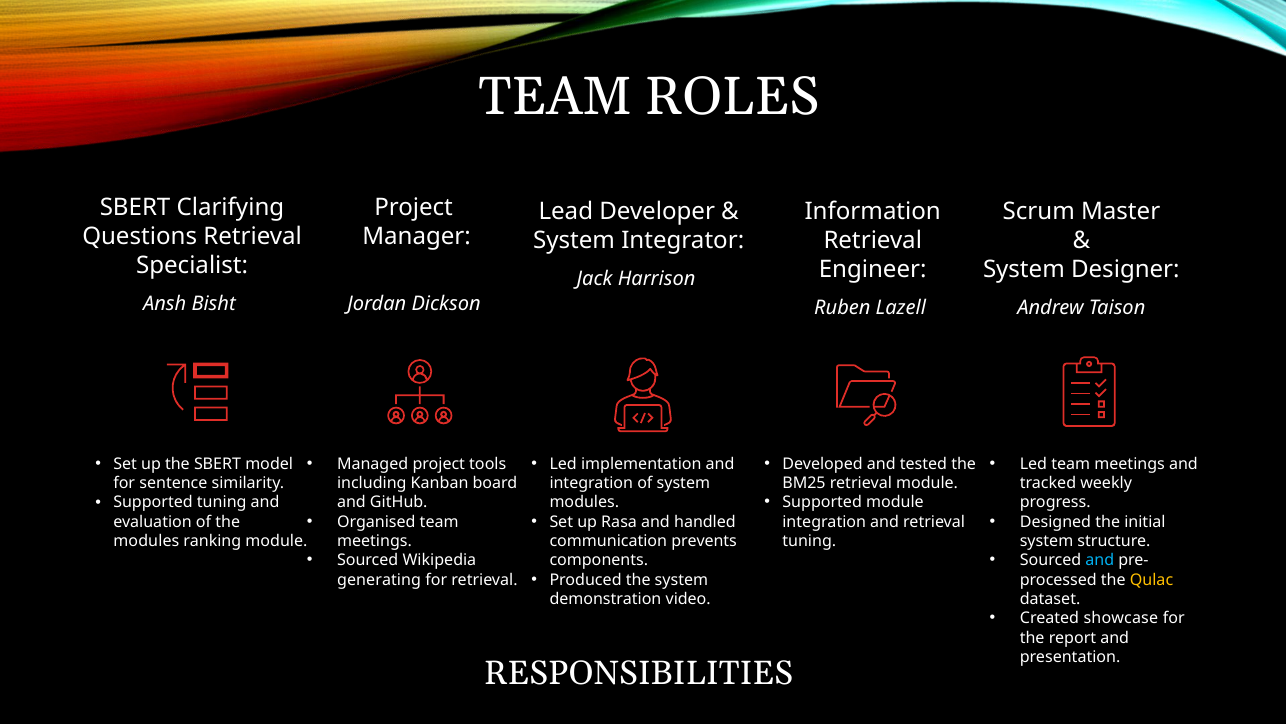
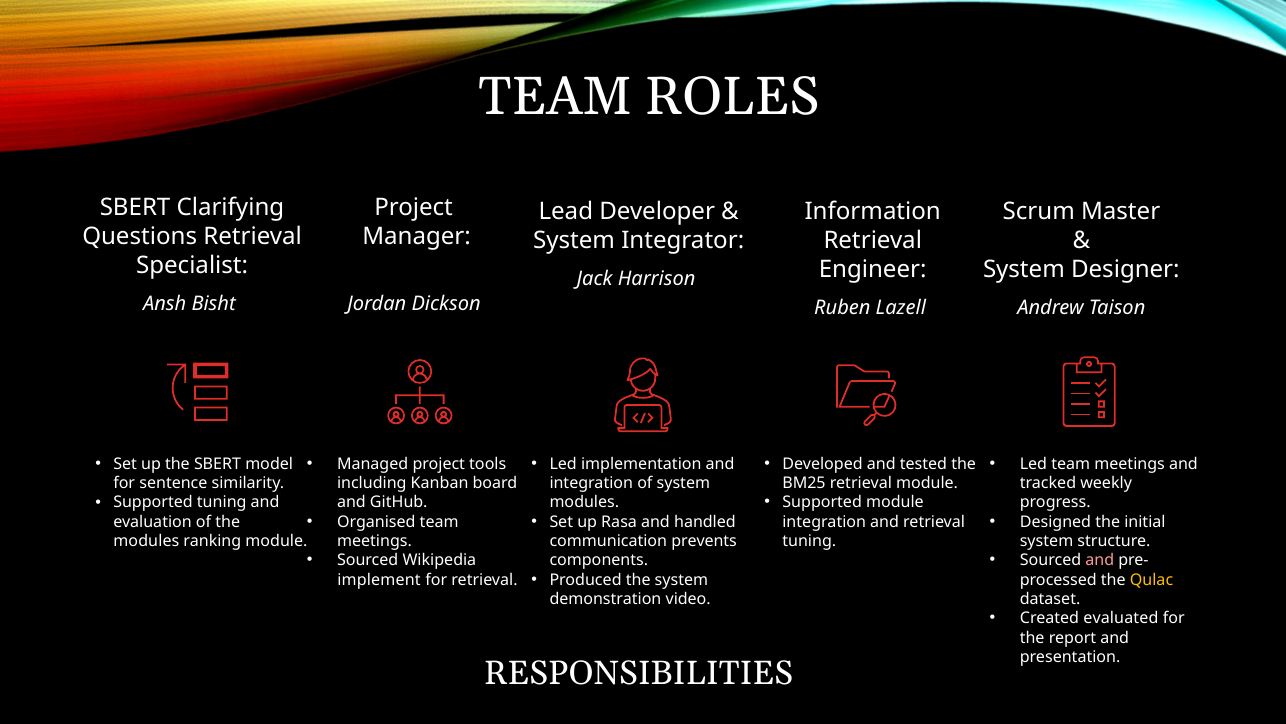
and colour: light blue -> pink (1100, 560)
generating: generating -> implement (379, 579)
showcase: showcase -> evaluated (1121, 618)
